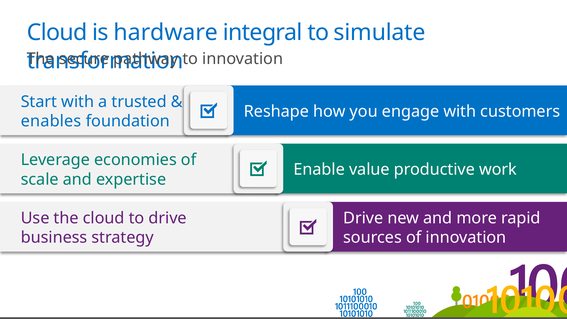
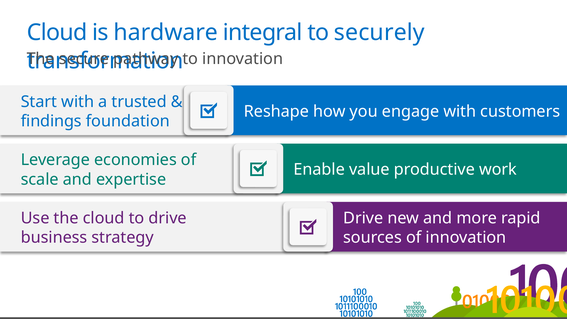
simulate: simulate -> securely (379, 32)
enables: enables -> findings (51, 121)
